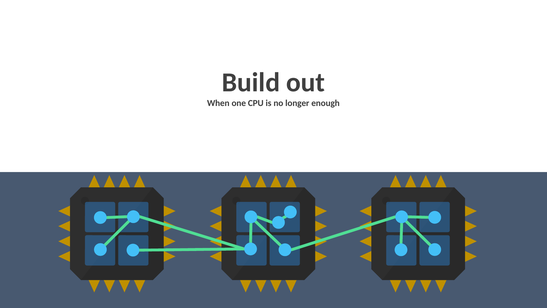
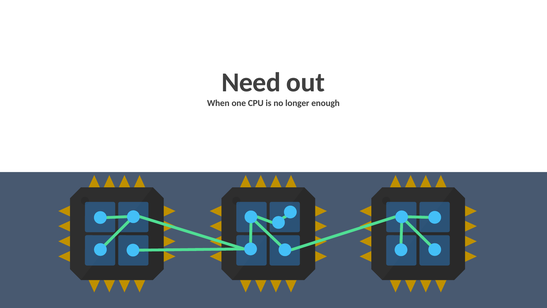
Build: Build -> Need (251, 82)
